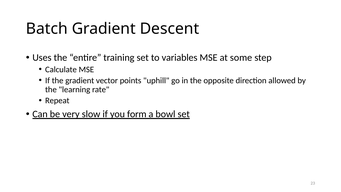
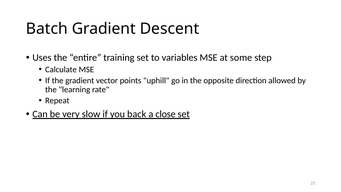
form: form -> back (137, 114)
bowl: bowl -> close (166, 114)
